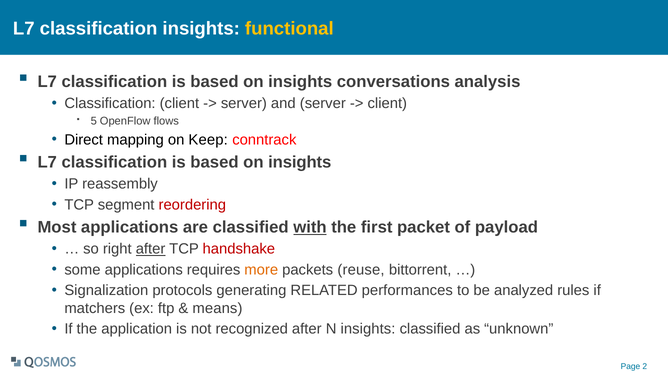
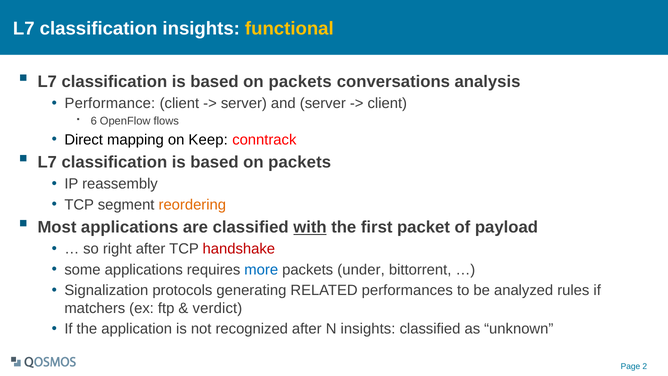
insights: insights -> packets (300, 82)
Classification: Classification -> Performance (110, 103)
5: 5 -> 6 (94, 121)
insights: insights -> packets (300, 162)
reordering colour: red -> orange (192, 205)
after underline: present -> none (151, 249)
more colour: orange -> blue (261, 270)
reuse: reuse -> under (361, 270)
means: means -> verdict (217, 308)
